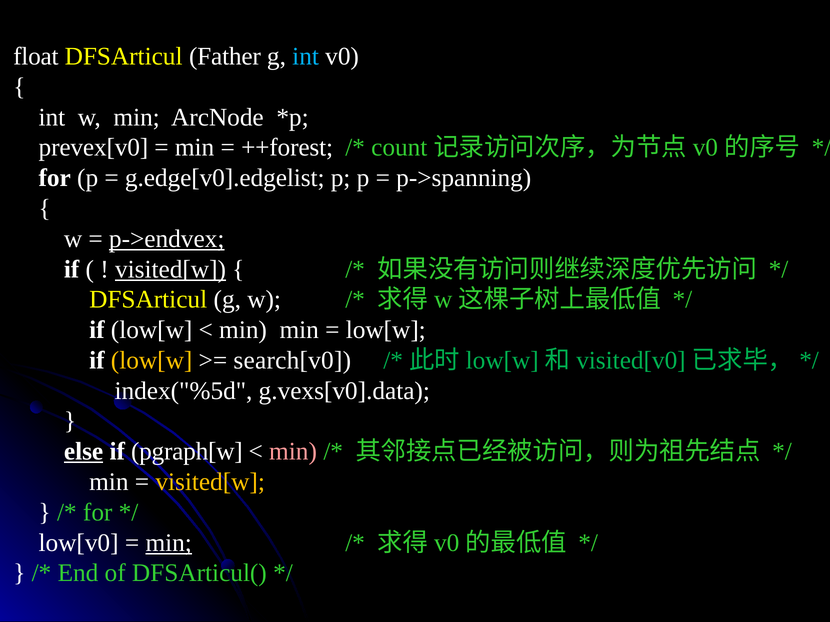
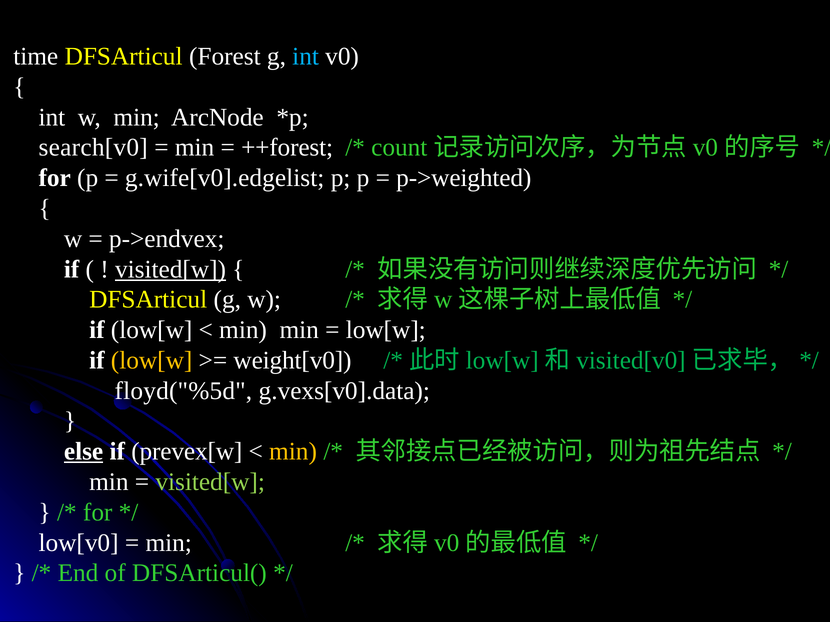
float: float -> time (36, 56)
Father: Father -> Forest (225, 56)
prevex[v0: prevex[v0 -> search[v0 (93, 148)
g.edge[v0].edgelist: g.edge[v0].edgelist -> g.wife[v0].edgelist (225, 178)
p->spanning: p->spanning -> p->weighted (464, 178)
p->endvex underline: present -> none (167, 239)
search[v0: search[v0 -> weight[v0 (293, 361)
index("%5d: index("%5d -> floyd("%5d (183, 391)
pgraph[w: pgraph[w -> prevex[w (187, 452)
min colour: pink -> yellow (293, 452)
visited[w colour: yellow -> light green (210, 482)
min underline: present -> none (169, 543)
